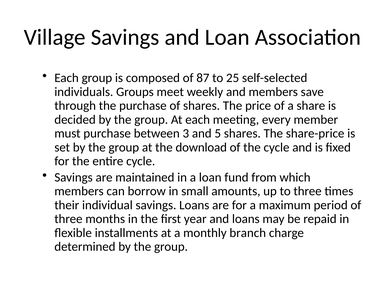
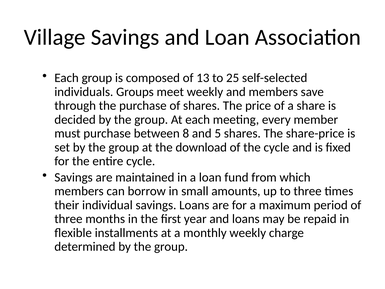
87: 87 -> 13 (203, 78)
3: 3 -> 8 (186, 133)
monthly branch: branch -> weekly (248, 233)
